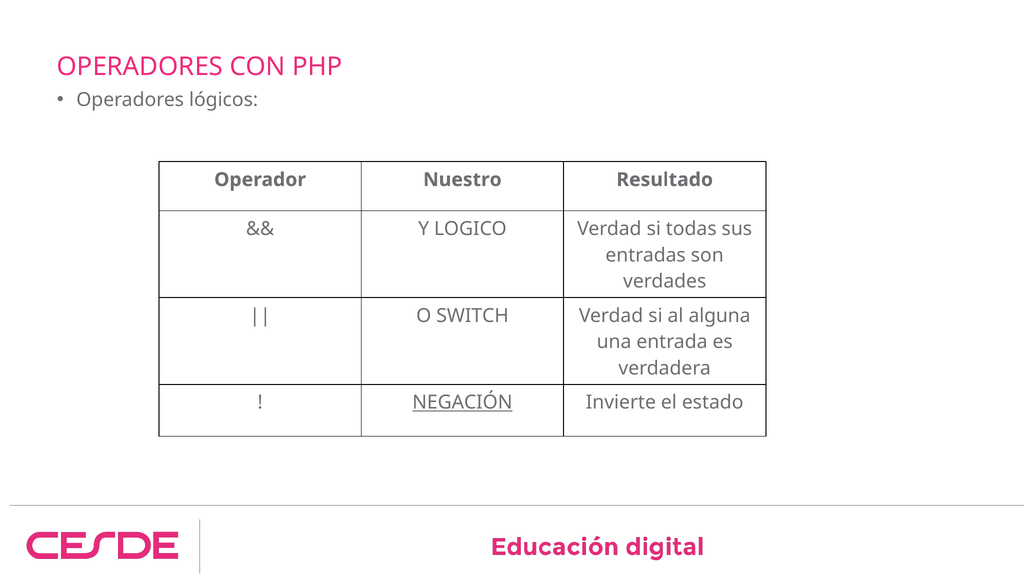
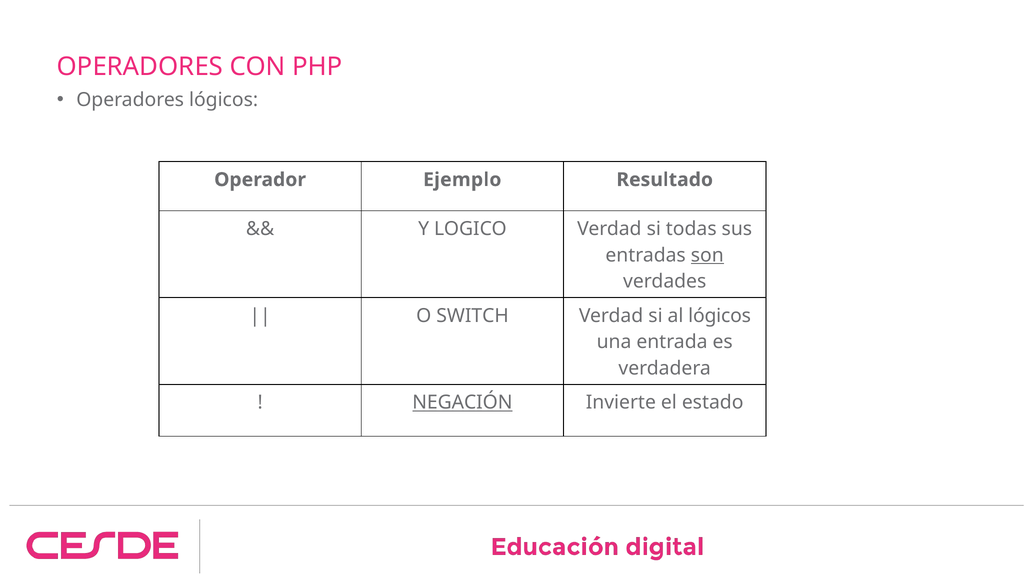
Nuestro: Nuestro -> Ejemplo (462, 180)
son underline: none -> present (707, 255)
al alguna: alguna -> lógicos (720, 316)
